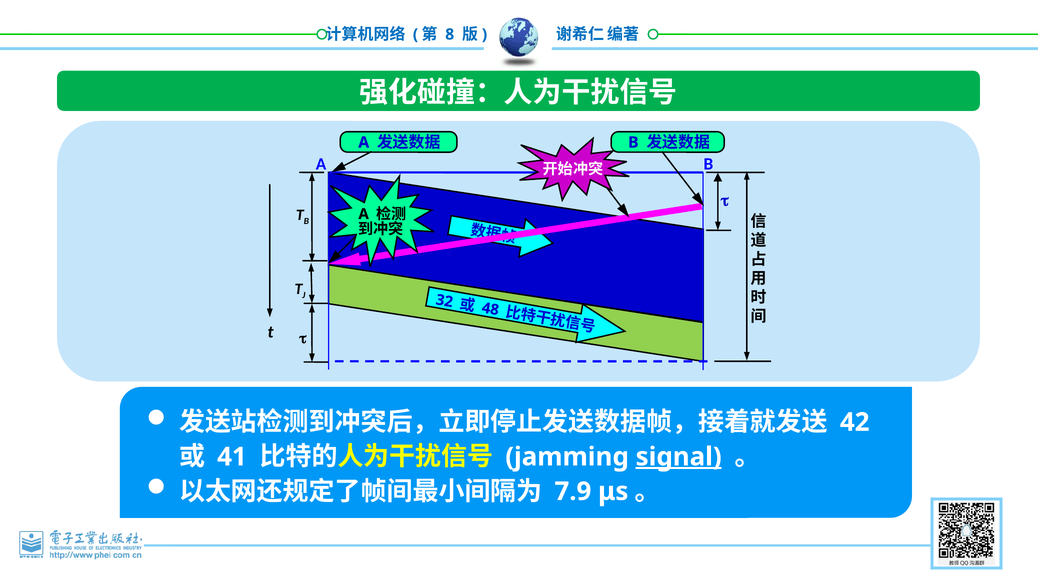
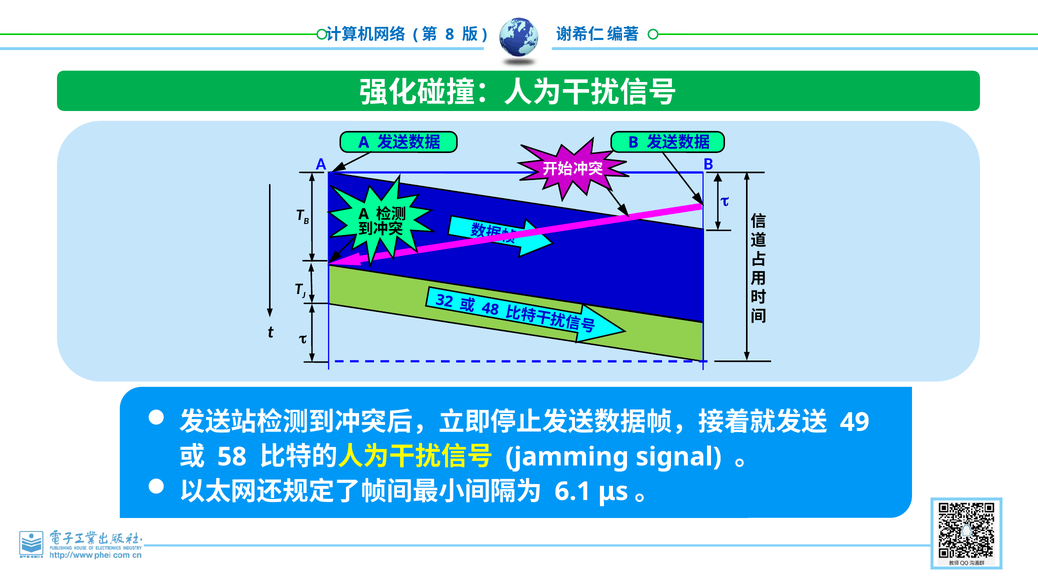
42: 42 -> 49 (855, 422)
41: 41 -> 58 (232, 457)
signal underline: present -> none (679, 457)
7.9: 7.9 -> 6.1 (573, 491)
